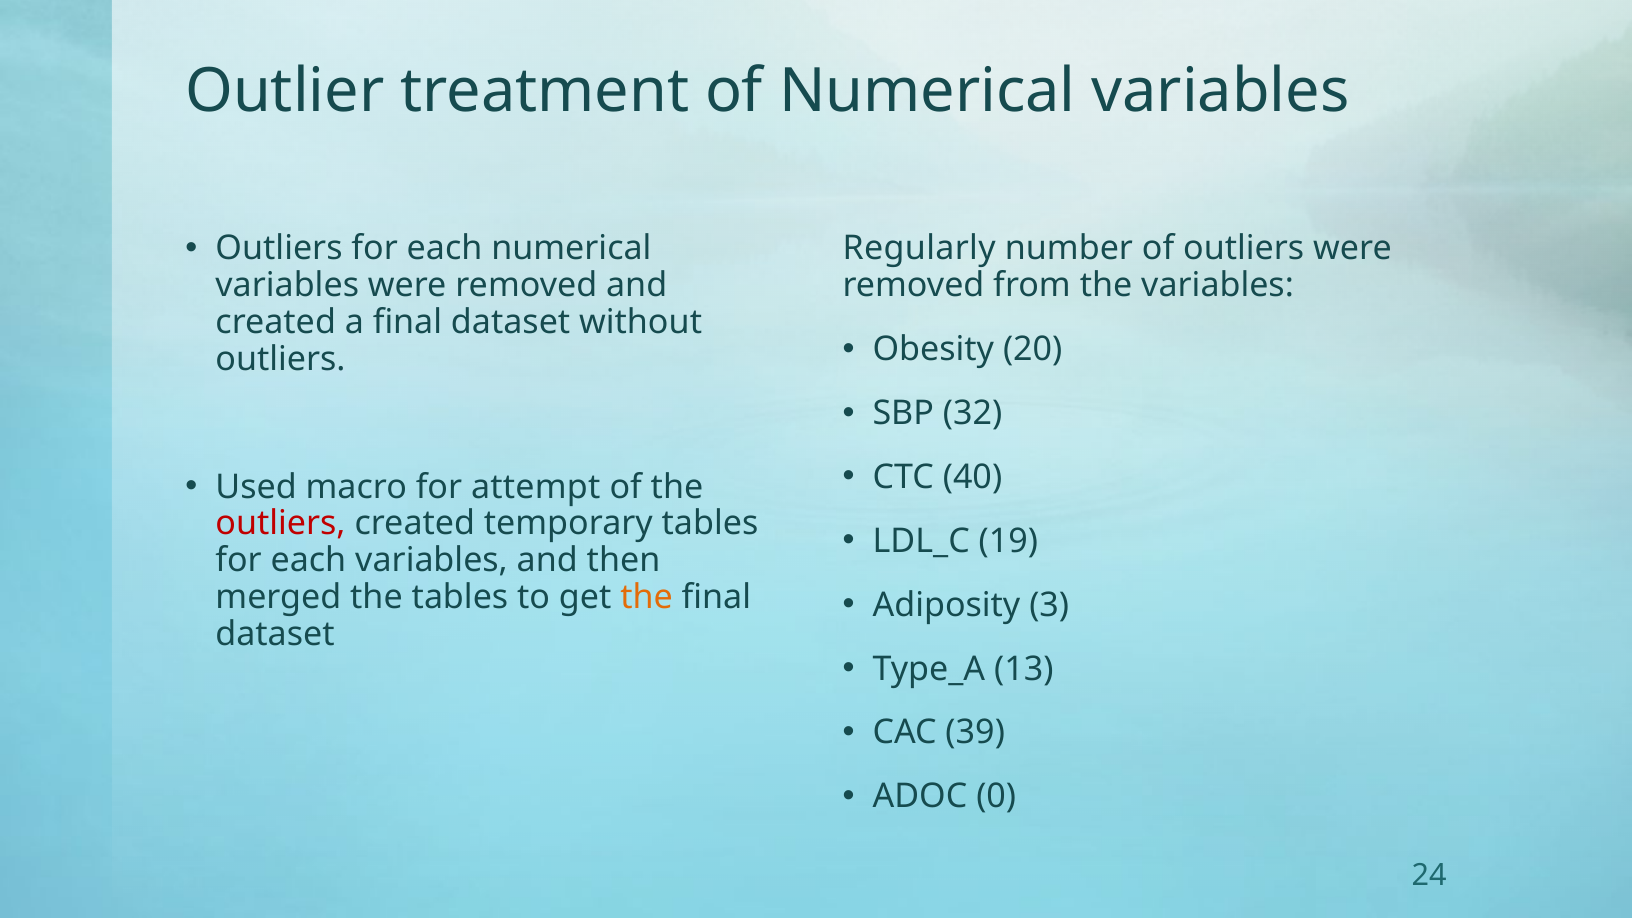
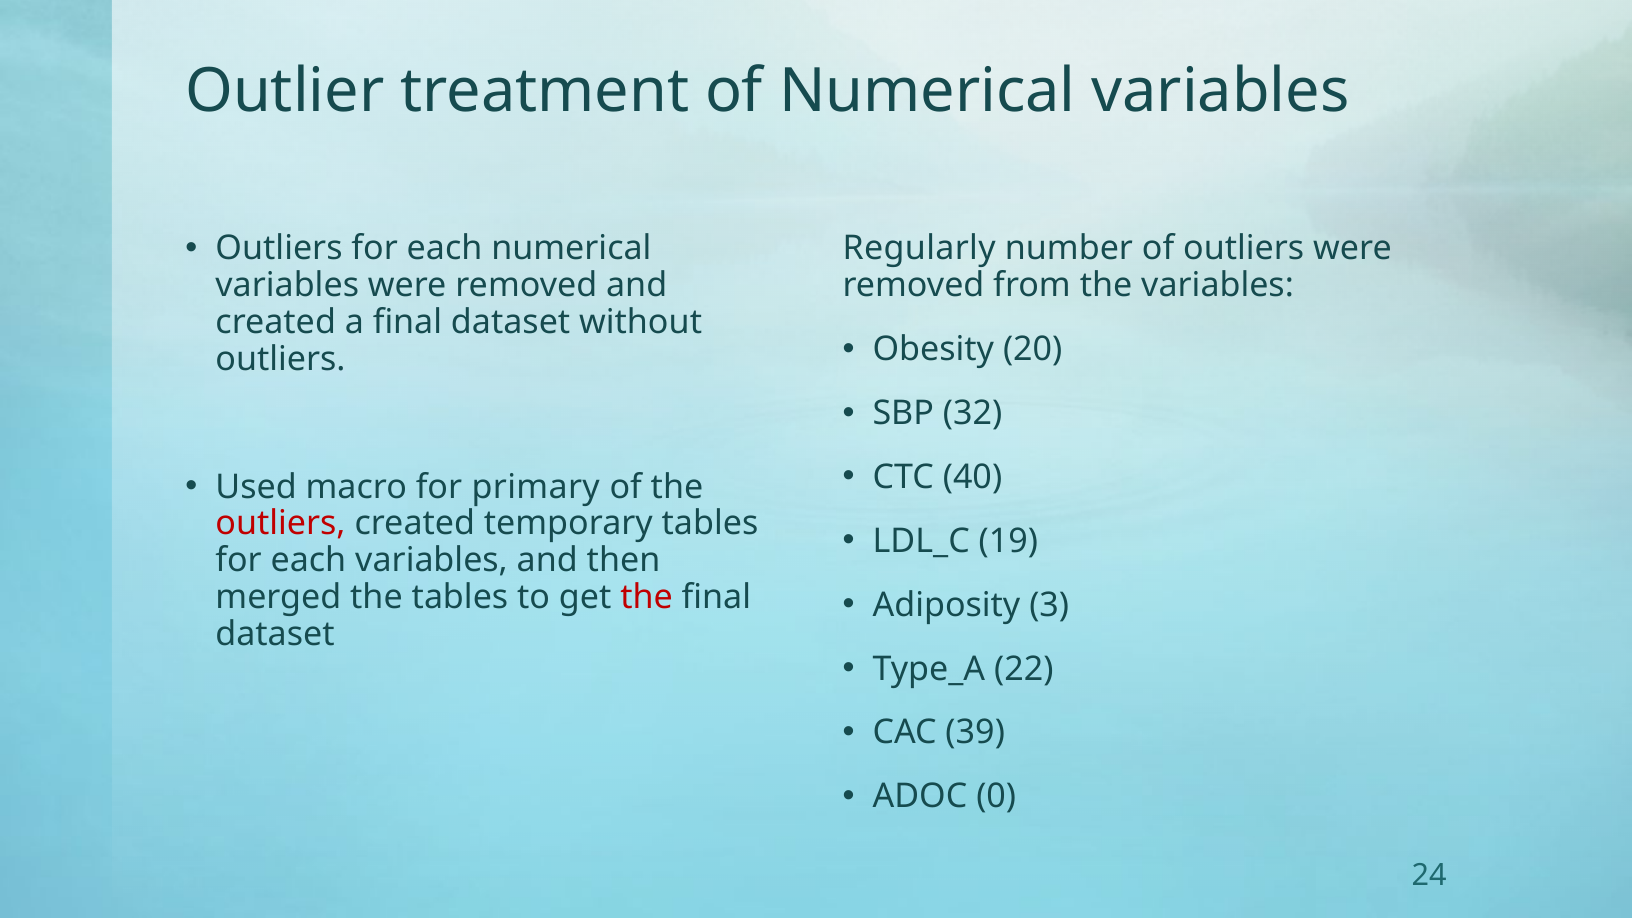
attempt: attempt -> primary (536, 487)
the colour: orange -> red (647, 597)
13: 13 -> 22 (1024, 669)
